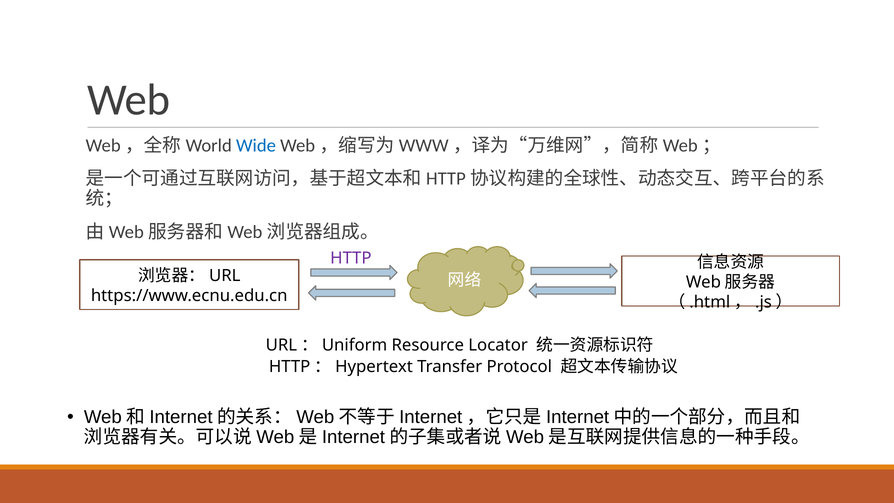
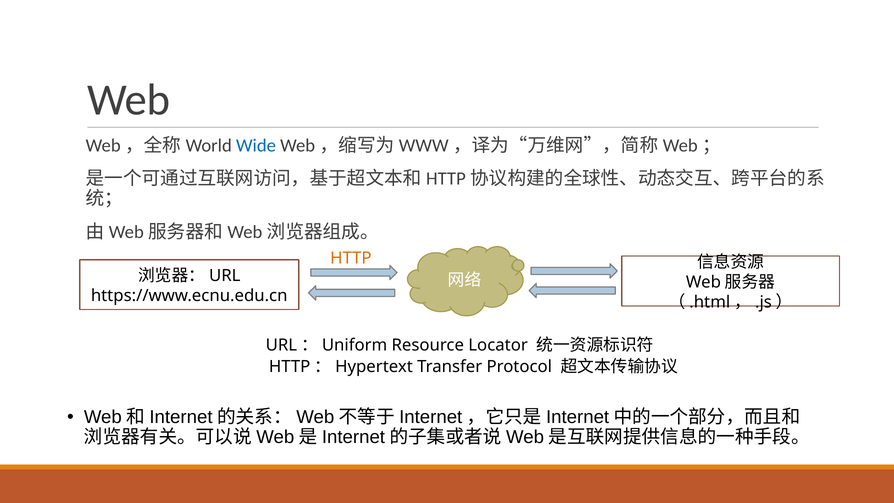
HTTP colour: purple -> orange (351, 258)
